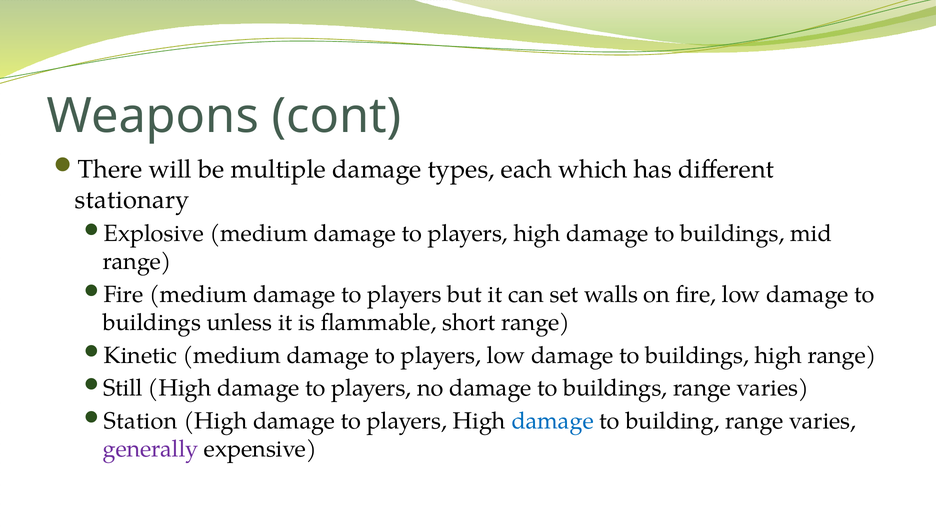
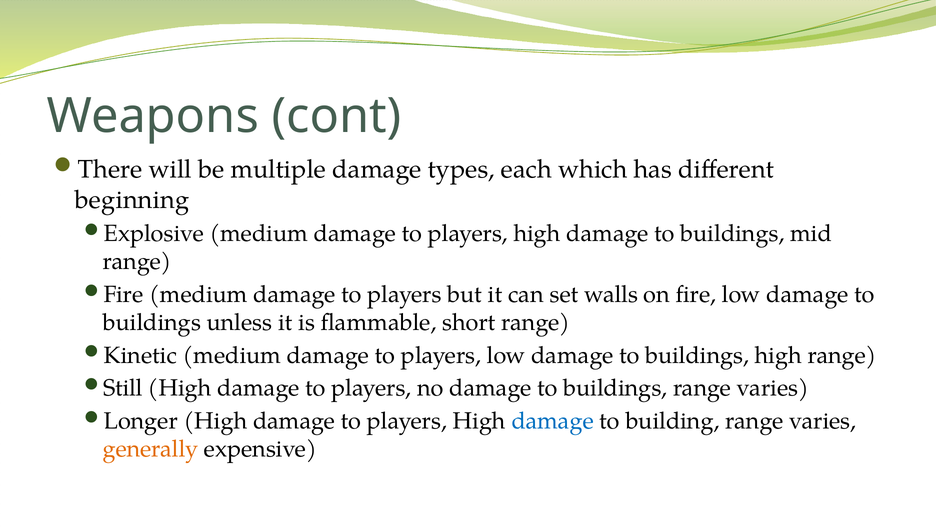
stationary: stationary -> beginning (132, 200)
Station: Station -> Longer (141, 421)
generally colour: purple -> orange (151, 449)
